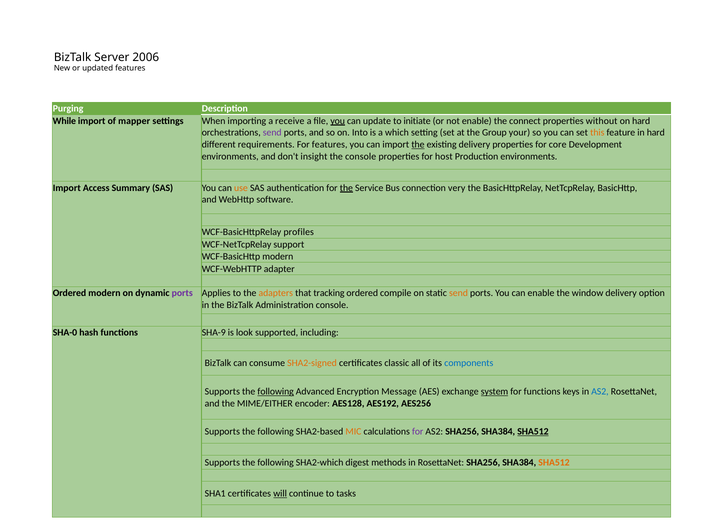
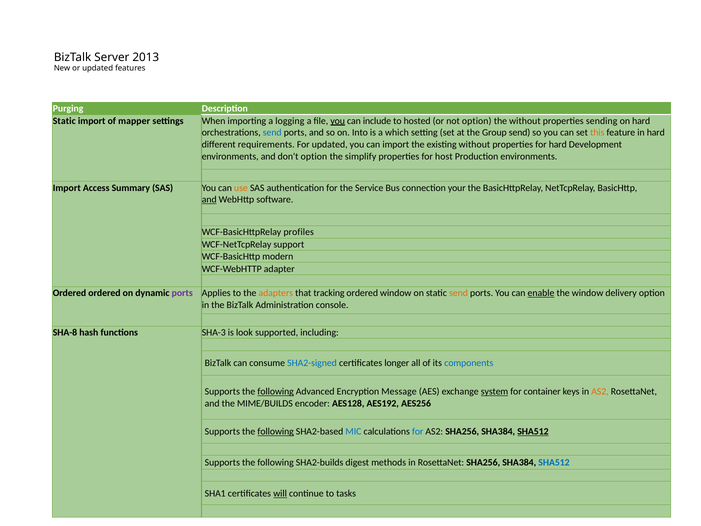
2006: 2006 -> 2013 (146, 57)
While: While -> Static (64, 121)
receive: receive -> logging (290, 121)
update: update -> include (377, 121)
initiate: initiate -> hosted (417, 121)
not enable: enable -> option (477, 121)
the connect: connect -> without (525, 121)
without: without -> sending (602, 121)
send colour: purple -> blue (272, 133)
Group your: your -> send (520, 133)
For features: features -> updated (330, 144)
the underline: present -> none (418, 144)
existing delivery: delivery -> without (474, 144)
for core: core -> hard (558, 144)
don't insight: insight -> option (314, 156)
the console: console -> simplify (361, 156)
the underline: present -> none (346, 188)
very: very -> your (457, 188)
and underline: none -> present (209, 200)
Ordered modern: modern -> ordered (104, 293)
ordered compile: compile -> window (396, 293)
enable underline: none -> present (541, 293)
SHA-0: SHA-0 -> SHA-8 (65, 332)
SHA-9: SHA-9 -> SHA-3 (214, 332)
SHA2-signed colour: orange -> blue (312, 363)
classic: classic -> longer (397, 363)
for functions: functions -> container (542, 391)
AS2 colour: blue -> orange (600, 391)
MIME/EITHER: MIME/EITHER -> MIME/BUILDS (265, 403)
following underline: none -> present (276, 431)
MIC colour: orange -> blue (353, 431)
for colour: purple -> blue (418, 431)
SHA2-which: SHA2-which -> SHA2-builds (320, 462)
SHA512 colour: orange -> blue (554, 462)
